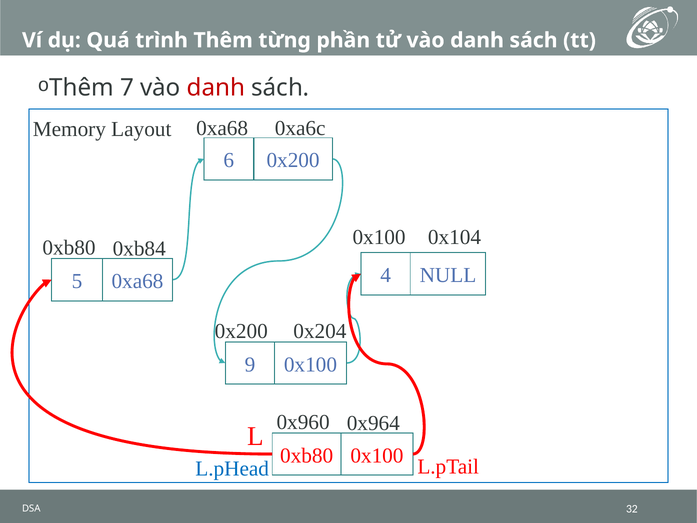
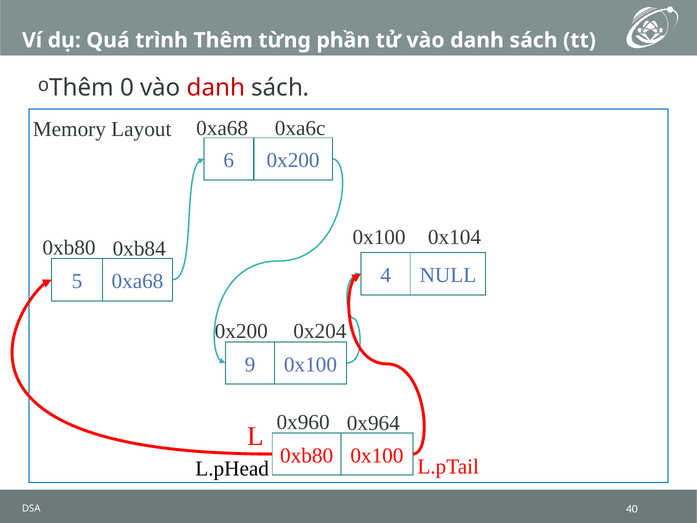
7: 7 -> 0 (127, 88)
L.pHead colour: blue -> black (232, 468)
32: 32 -> 40 (632, 509)
